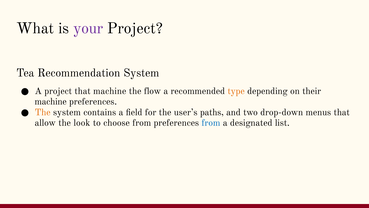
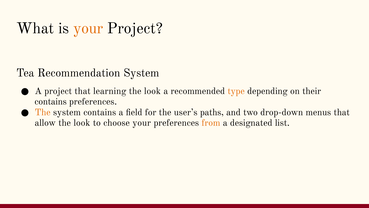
your colour: purple -> orange (88, 28)
that machine: machine -> learning (110, 91)
flow: flow -> look (152, 91)
machine: machine -> contains (51, 101)
choose from: from -> your (142, 123)
from colour: blue -> orange (211, 123)
